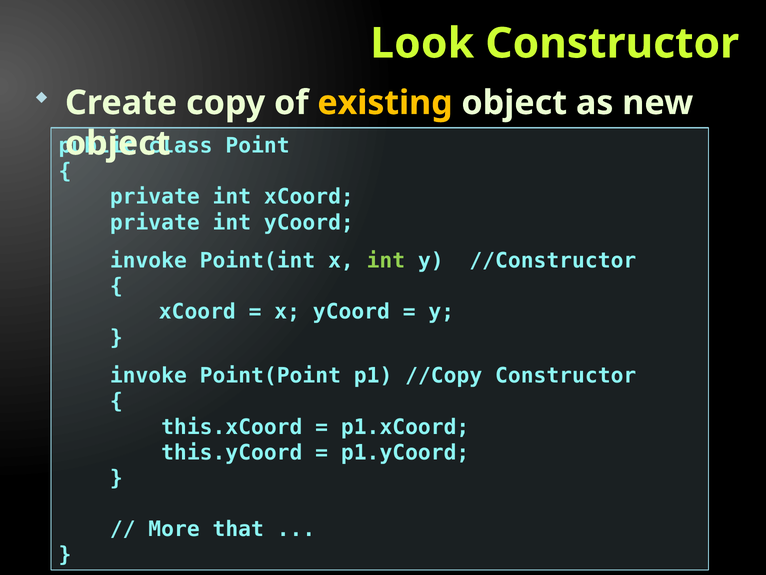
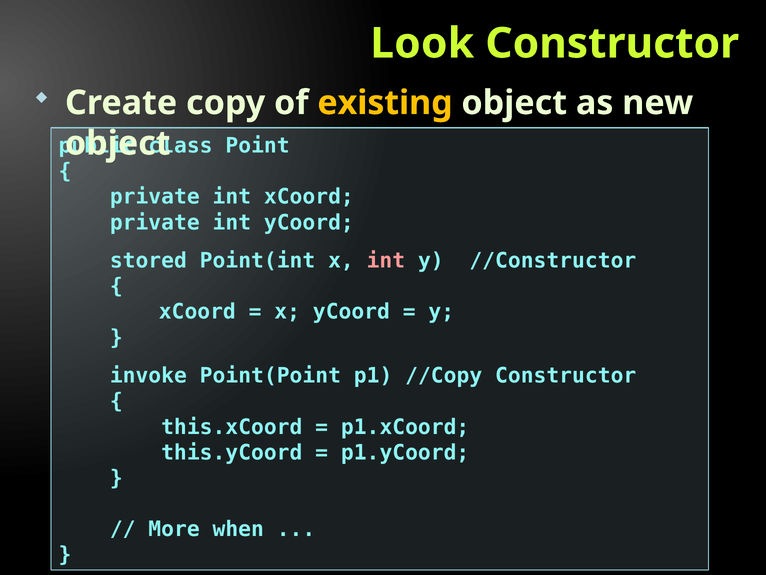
invoke: invoke -> stored (148, 261)
int colour: light green -> pink (386, 261)
that: that -> when (238, 529)
